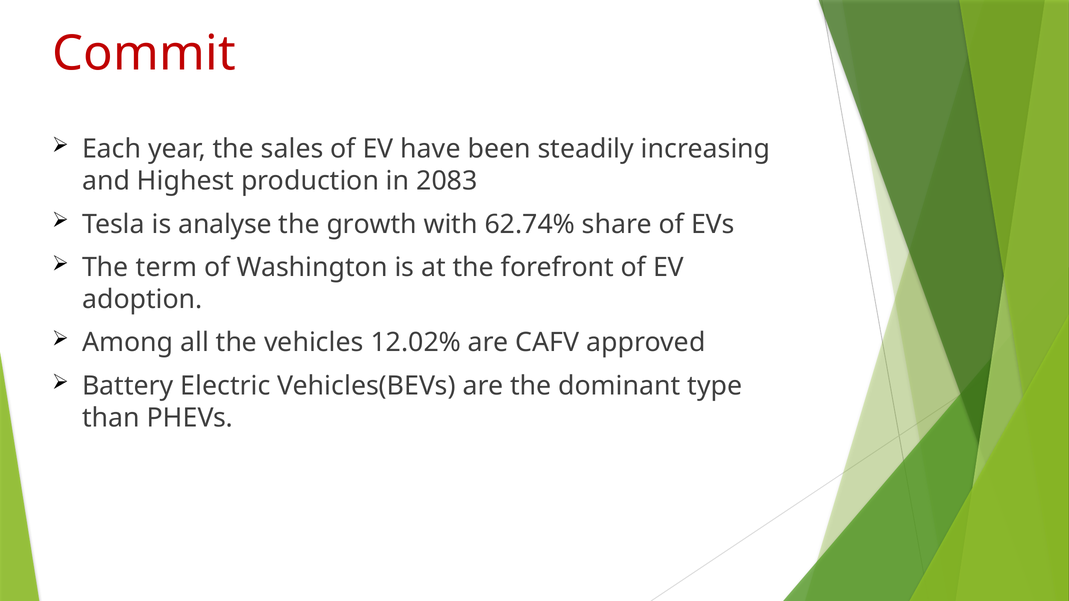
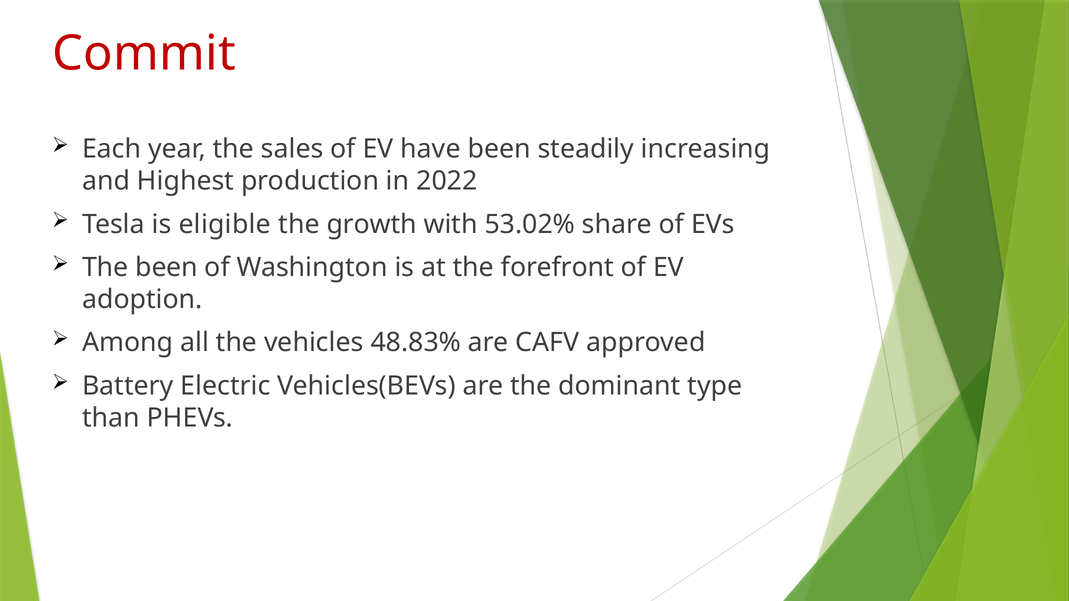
2083: 2083 -> 2022 (447, 181)
analyse: analyse -> eligible (225, 224)
62.74%: 62.74% -> 53.02% (530, 224)
The term: term -> been (167, 268)
12.02%: 12.02% -> 48.83% (416, 343)
